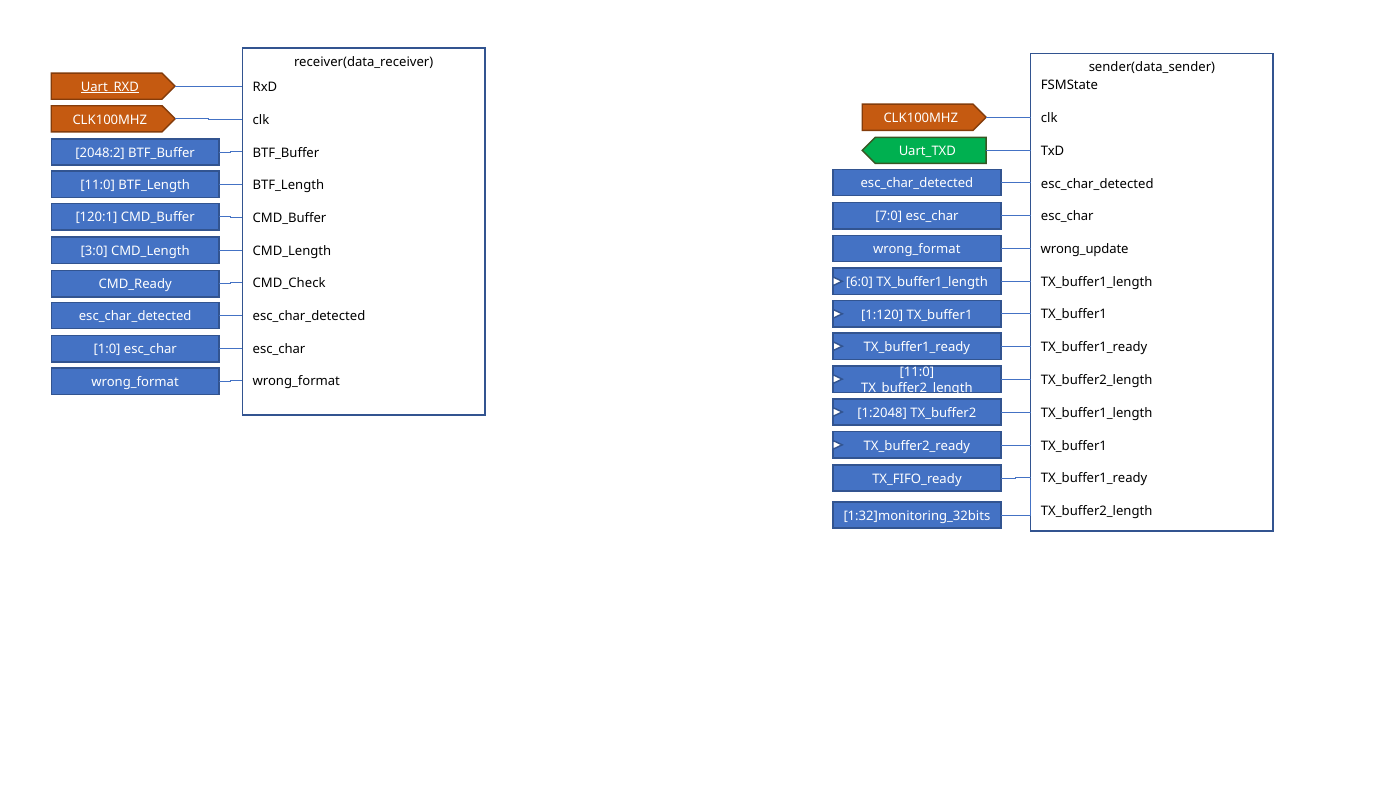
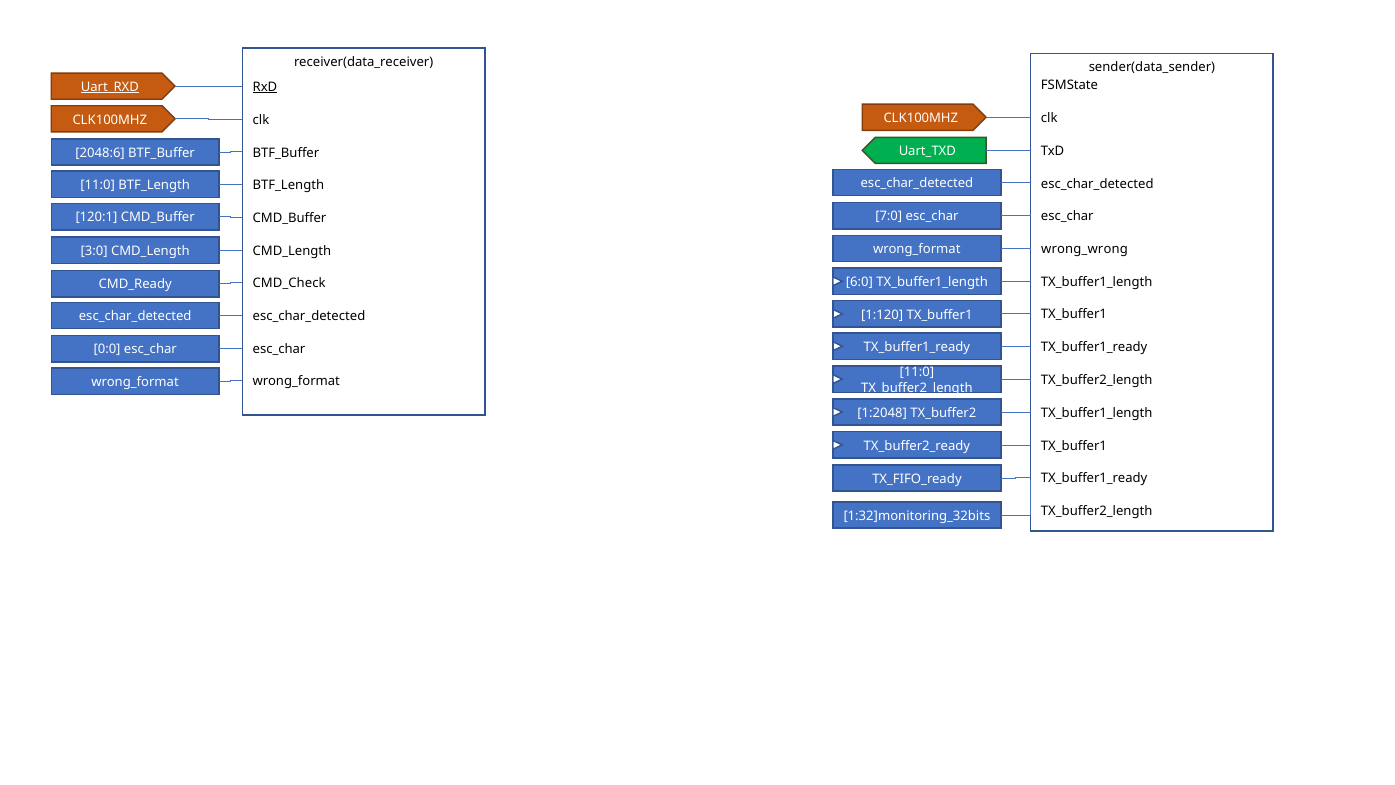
RxD underline: none -> present (265, 87)
2048:2: 2048:2 -> 2048:6 (100, 153)
wrong_update: wrong_update -> wrong_wrong (1085, 249)
1:0: 1:0 -> 0:0 (107, 350)
